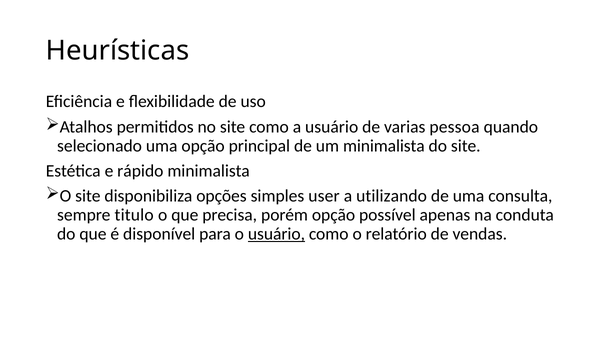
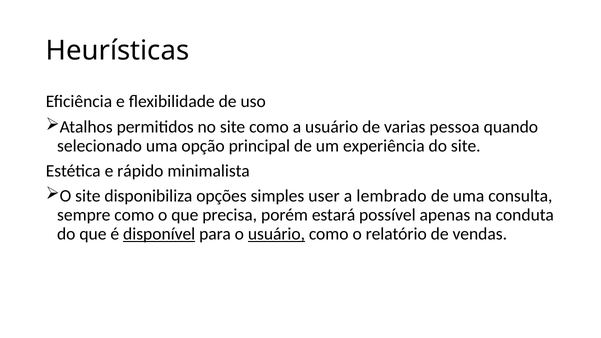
um minimalista: minimalista -> experiência (384, 146)
utilizando: utilizando -> lembrado (392, 196)
sempre titulo: titulo -> como (134, 215)
porém opção: opção -> estará (334, 215)
disponível underline: none -> present (159, 234)
